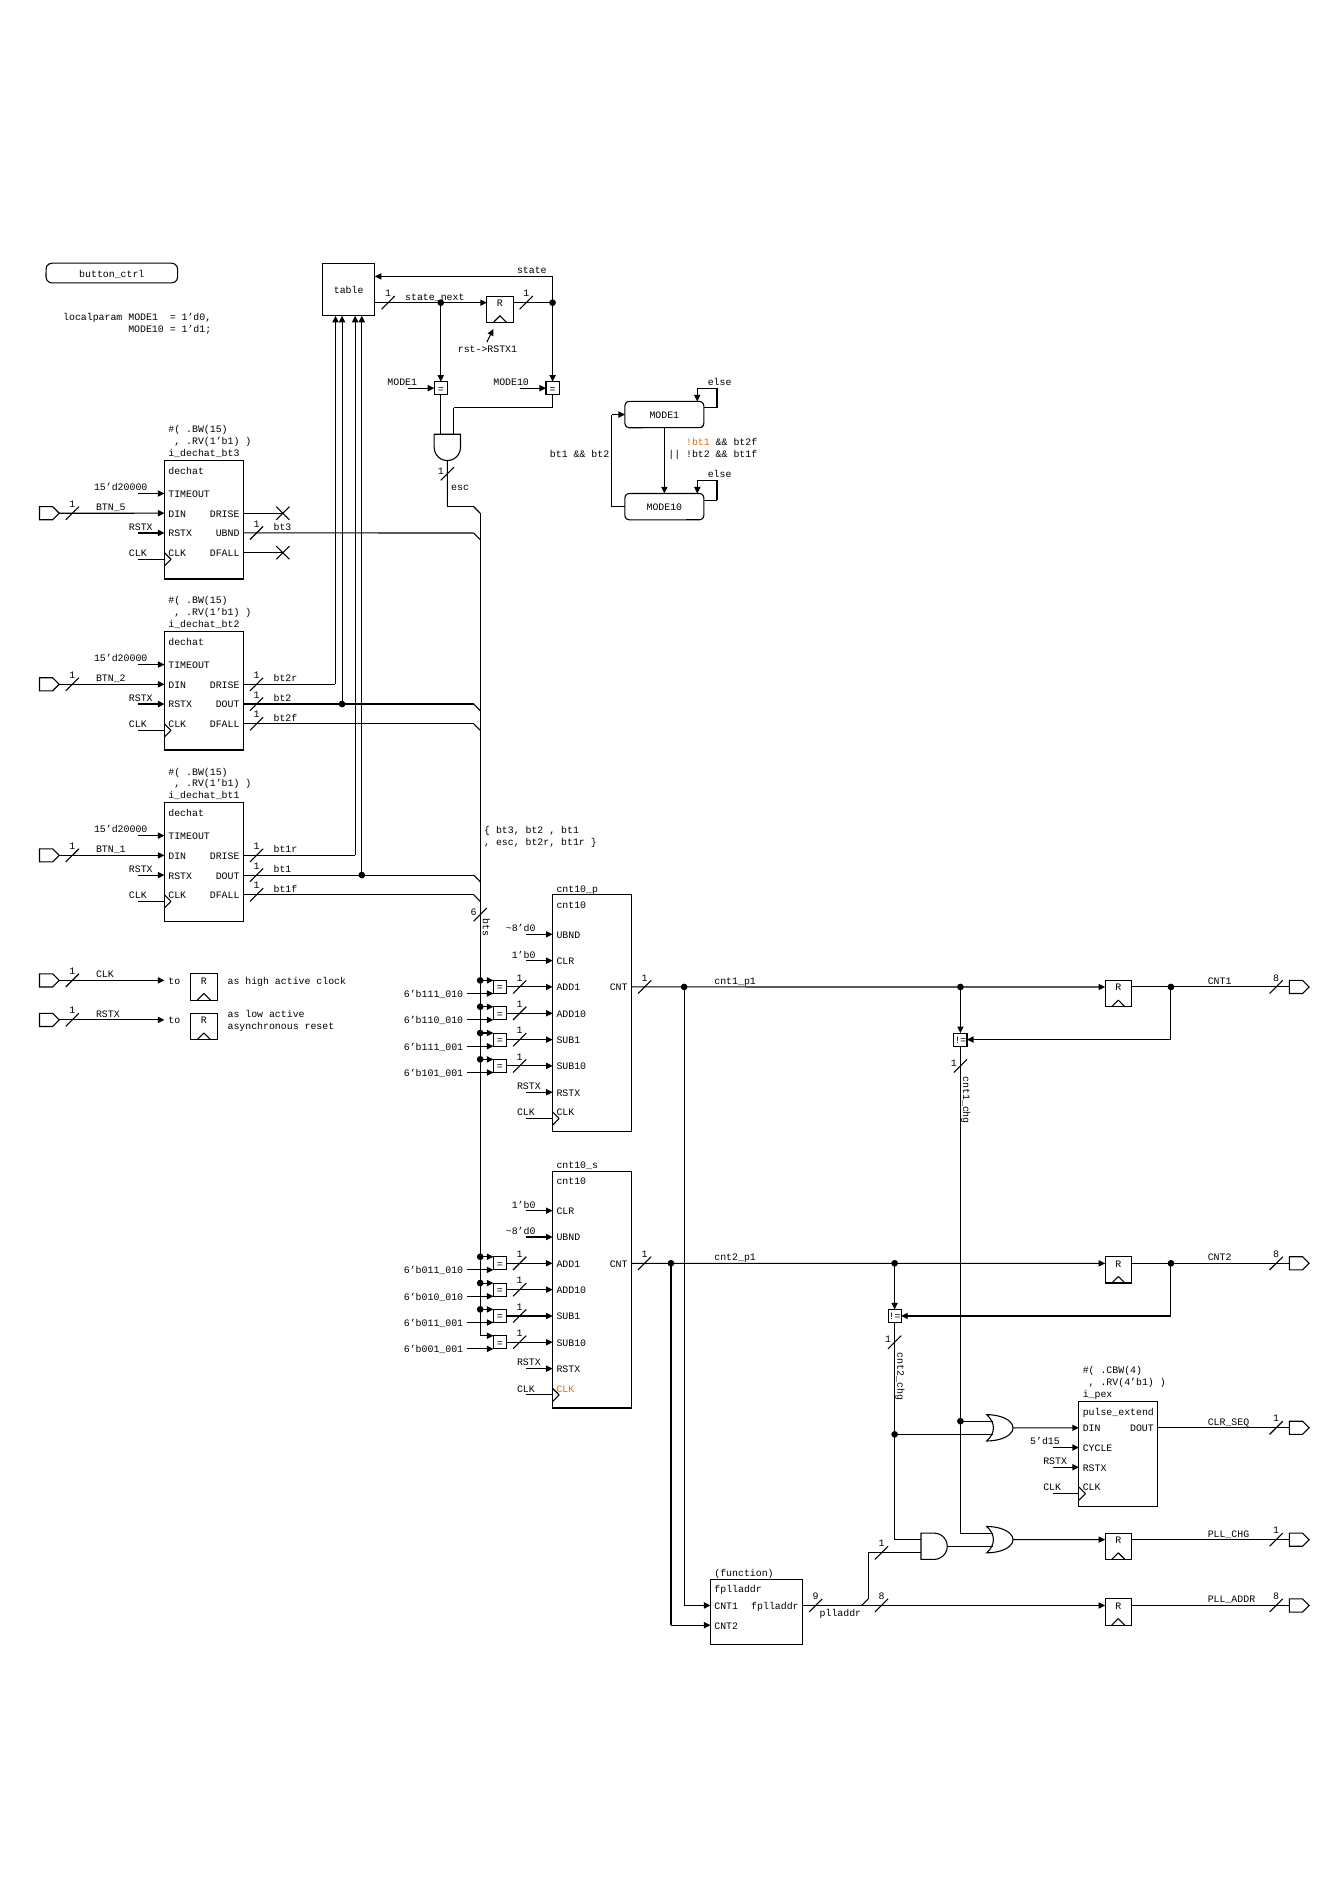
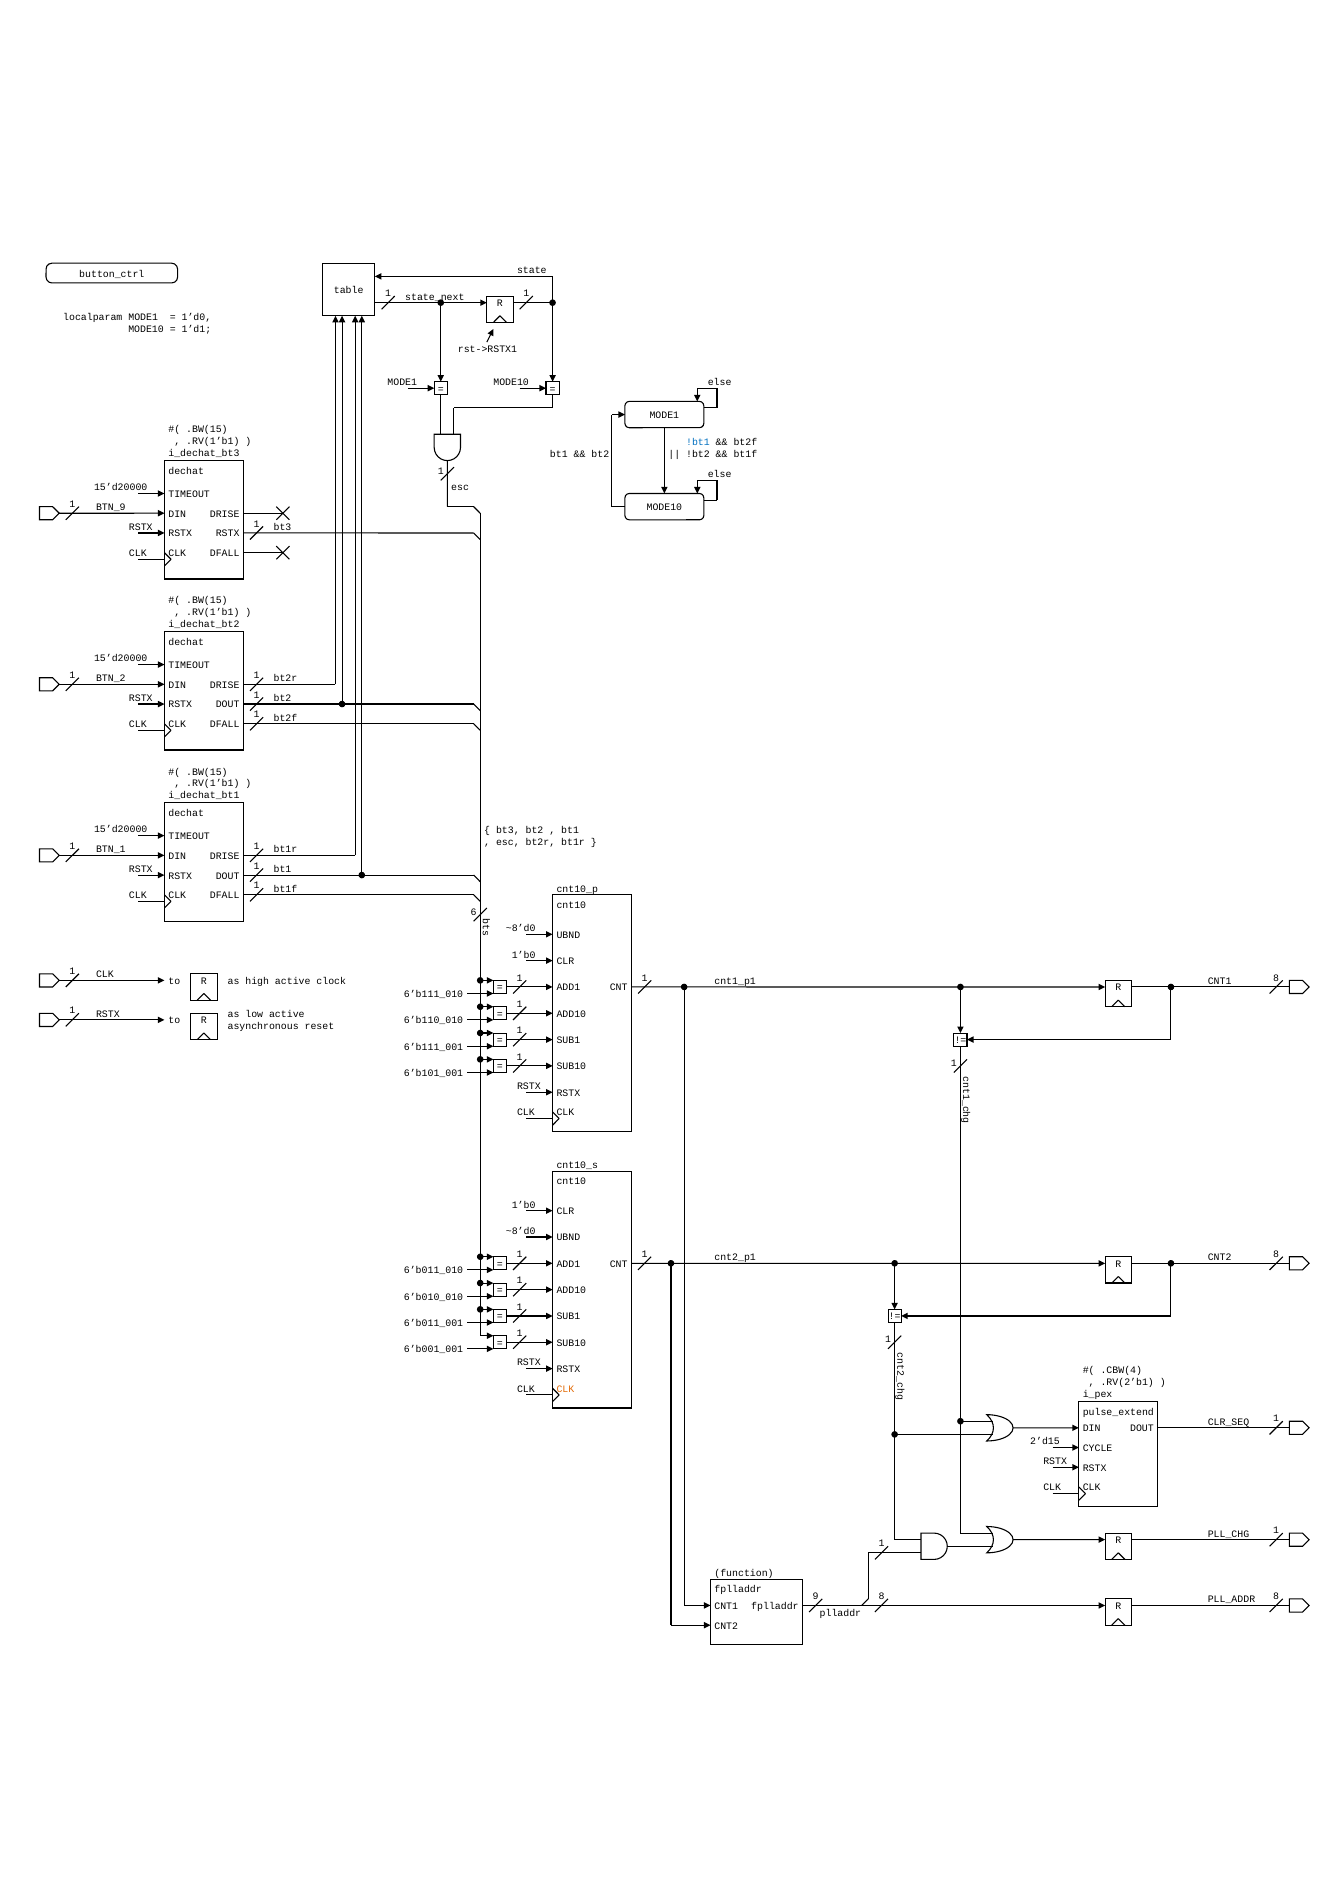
!bt1 colour: orange -> blue (698, 442)
BTN_5: BTN_5 -> BTN_9 (111, 507)
RSTX UBND: UBND -> RSTX (228, 534)
.RV(4’b1: .RV(4’b1 -> .RV(2’b1 (1127, 1382)
5’d15: 5’d15 -> 2’d15 (1045, 1441)
